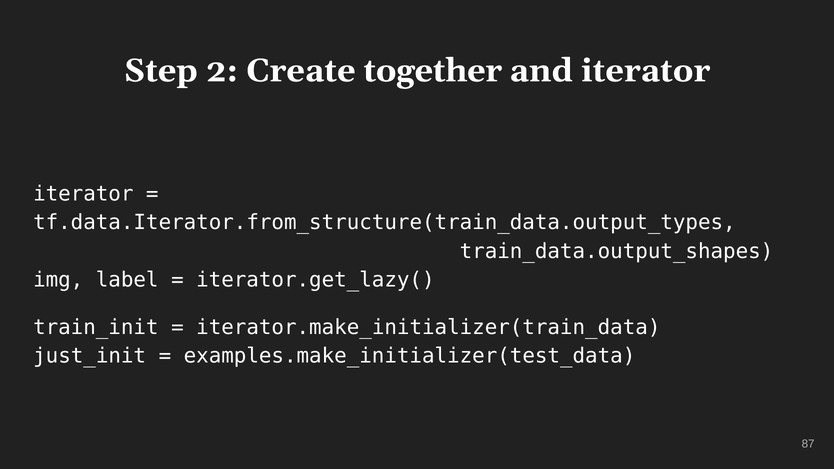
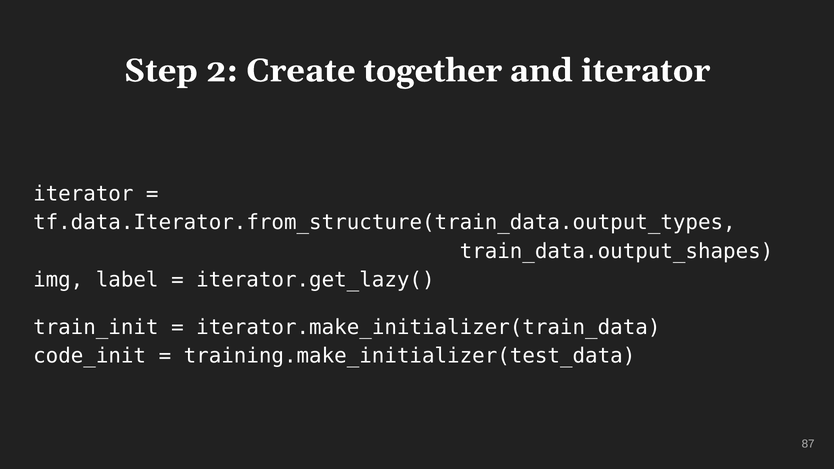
just_init: just_init -> code_init (90, 356)
examples.make_initializer(test_data: examples.make_initializer(test_data -> training.make_initializer(test_data (409, 356)
